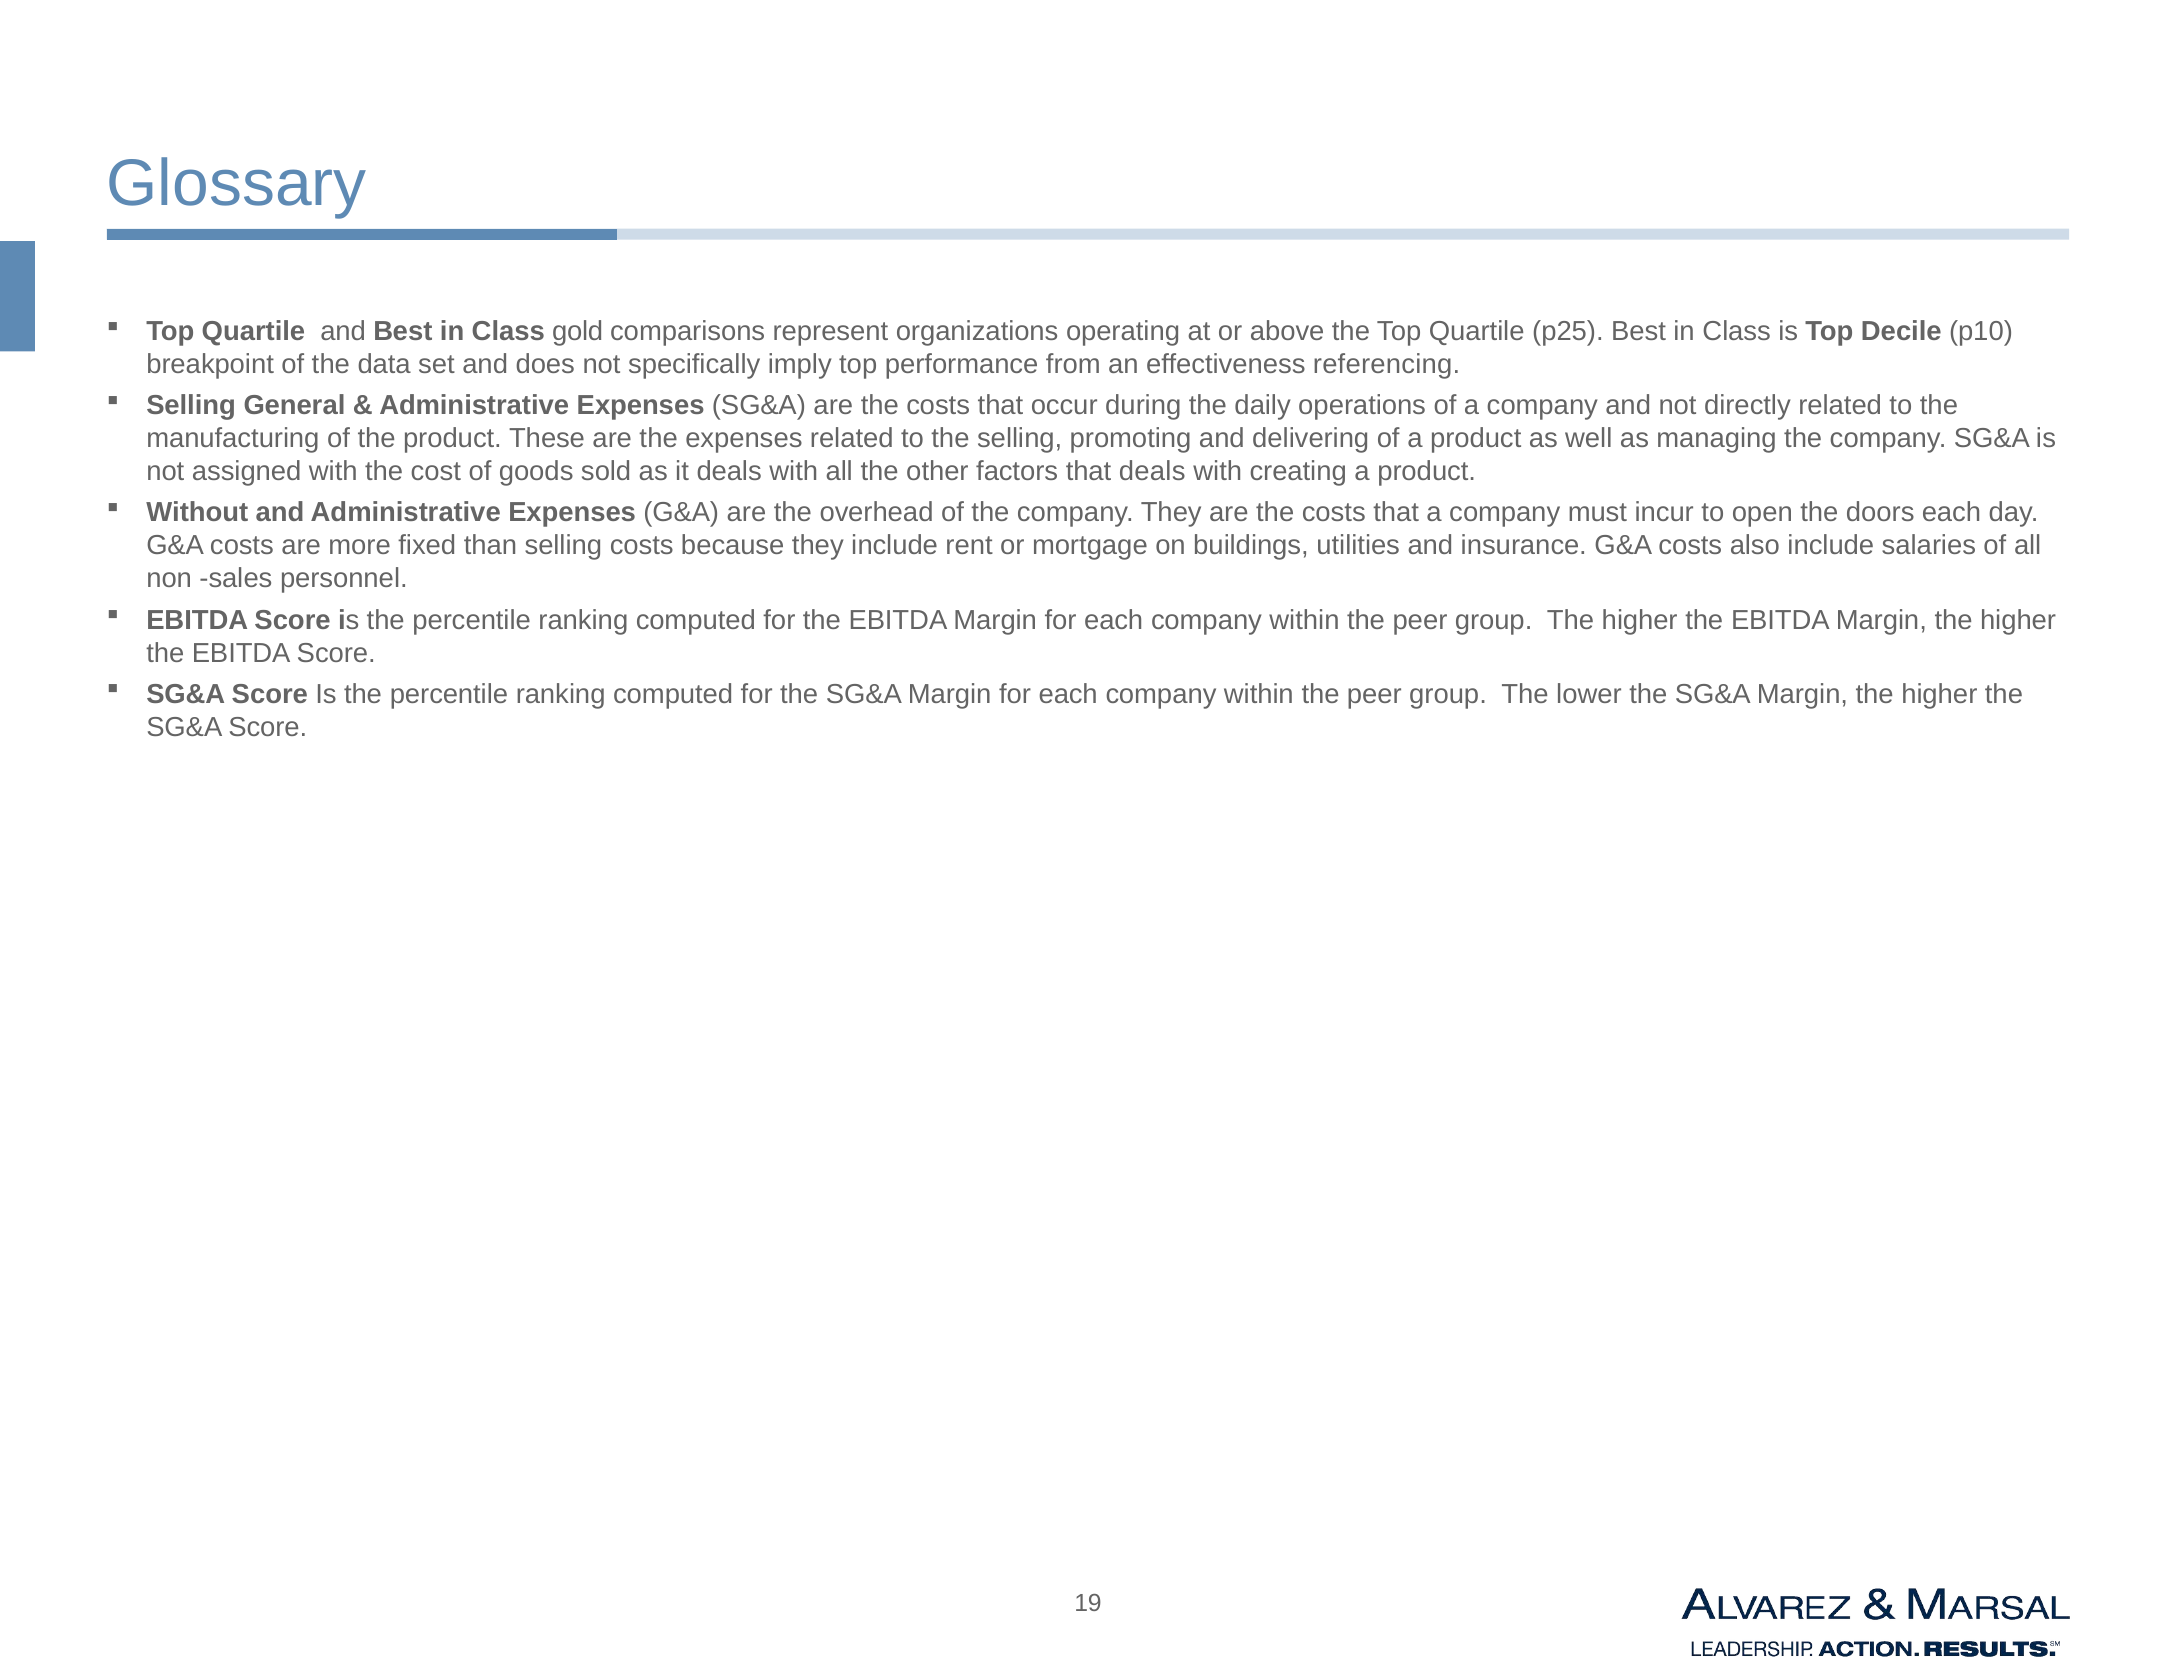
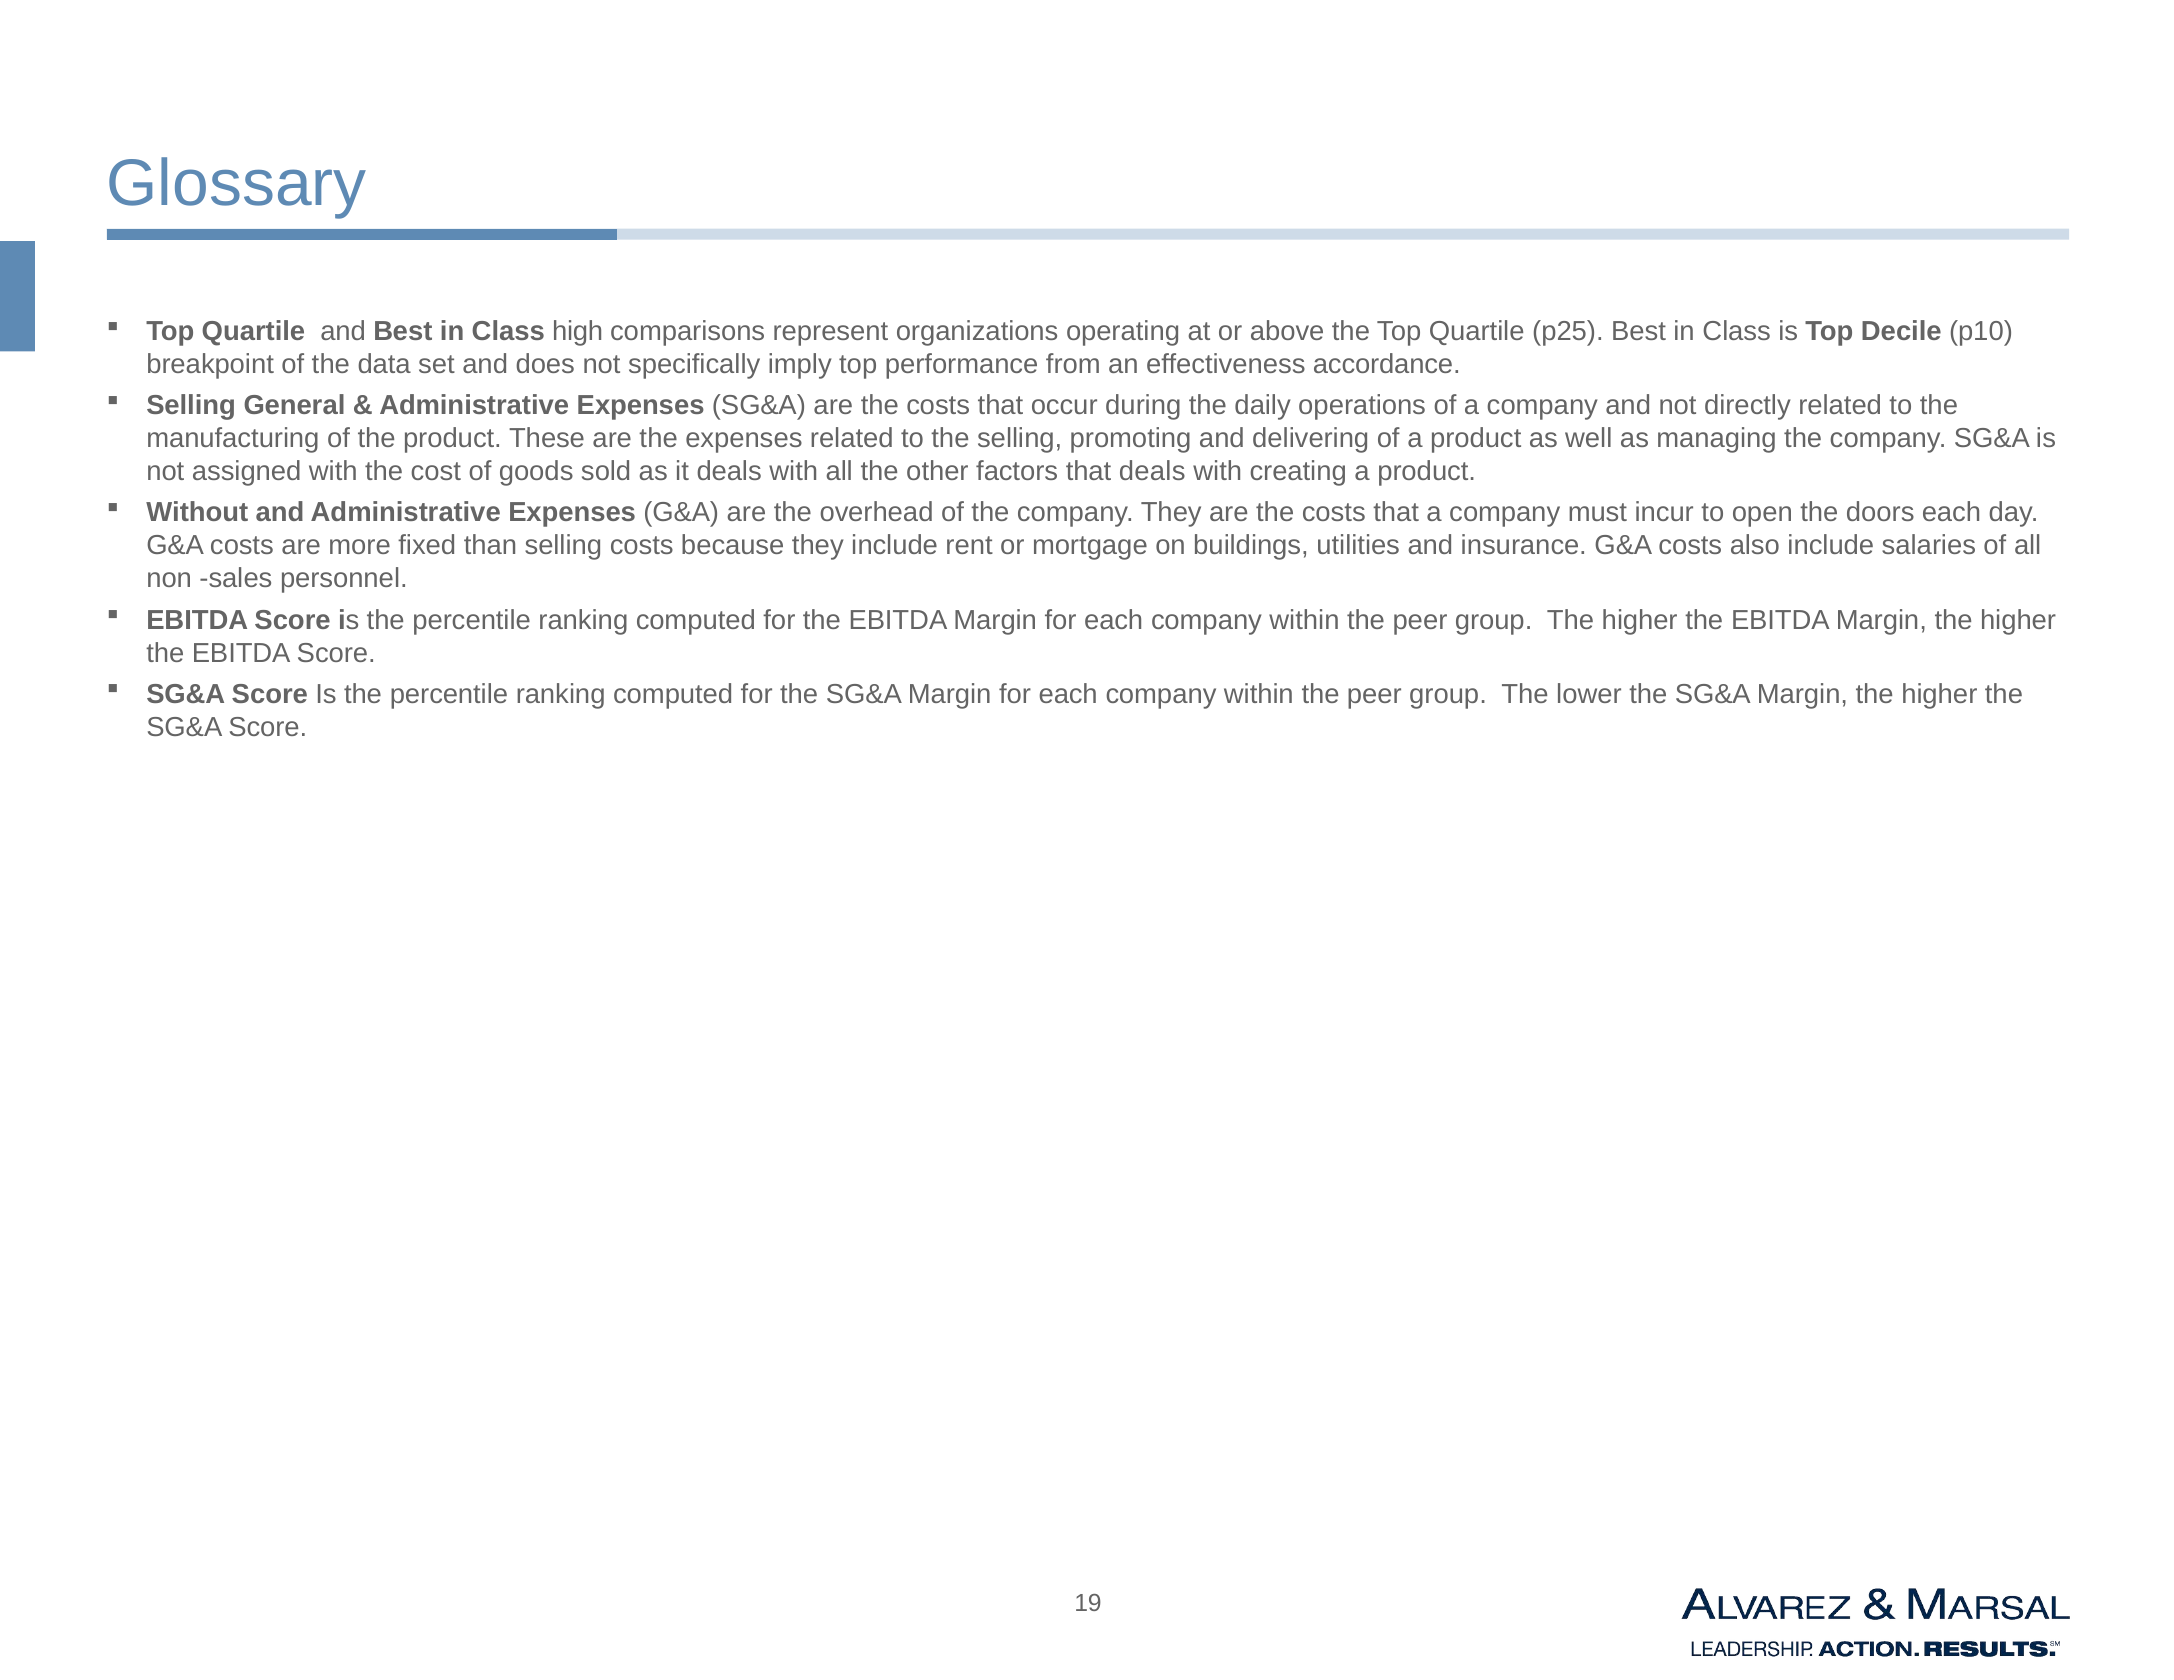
gold: gold -> high (578, 331)
referencing: referencing -> accordance (1387, 364)
